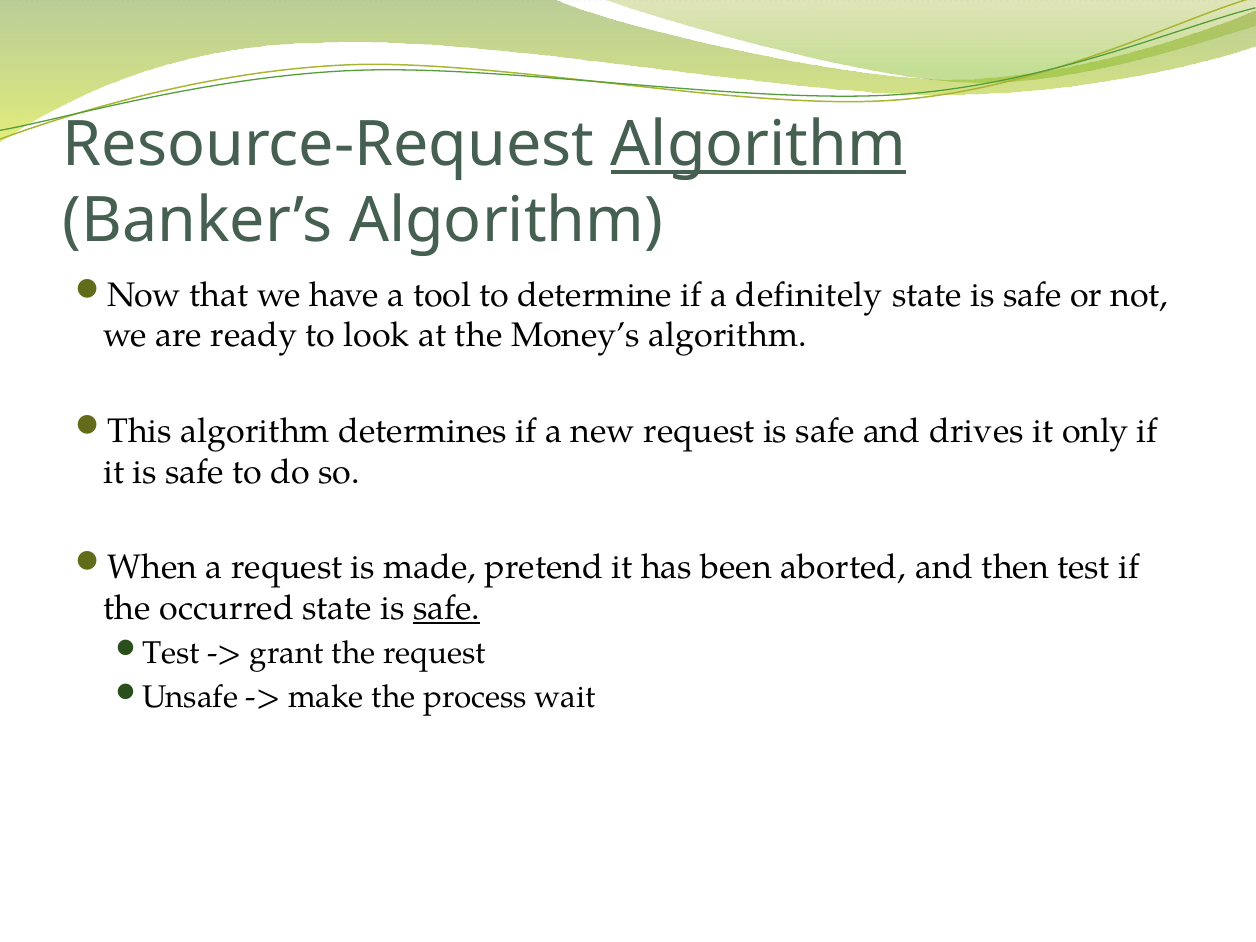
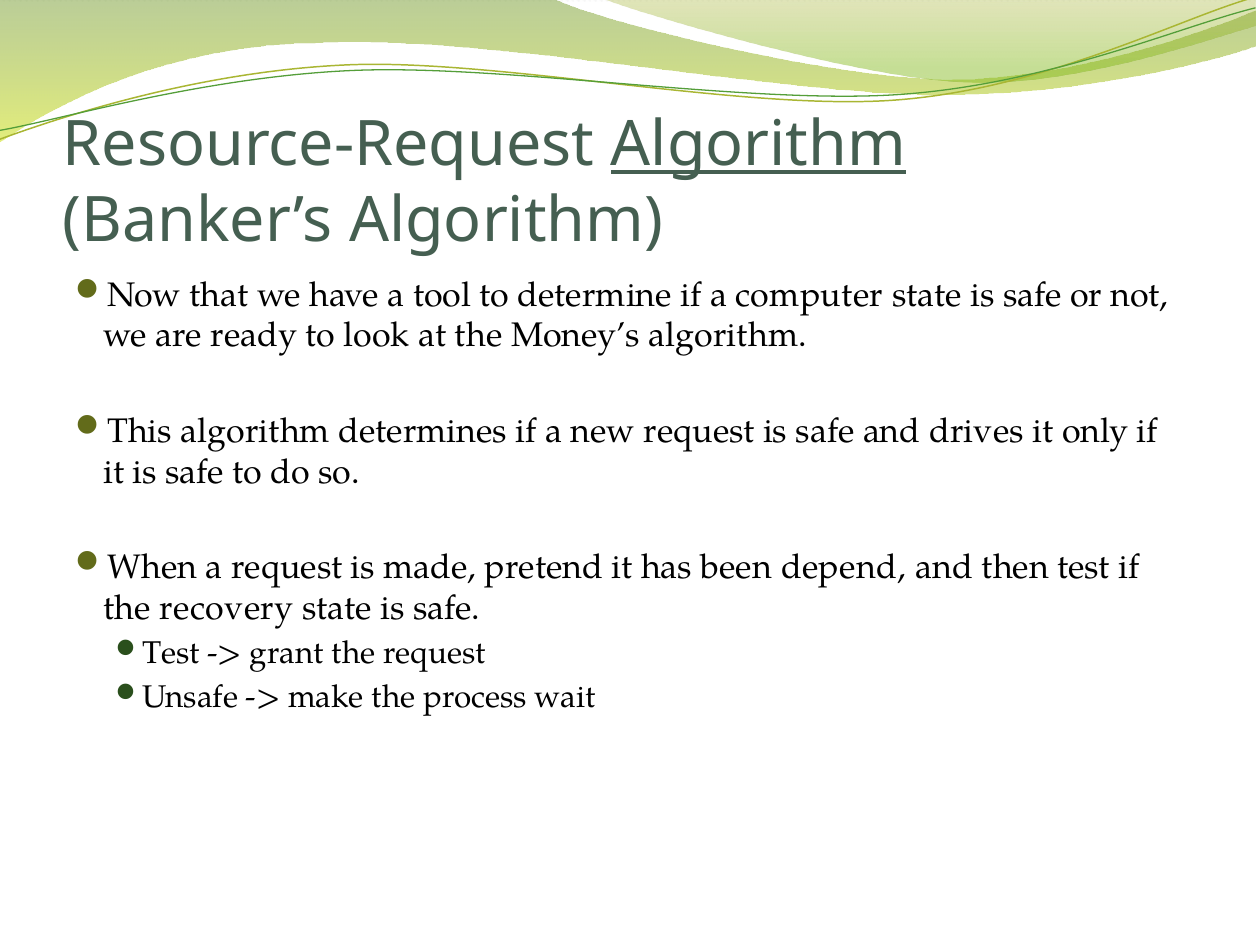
definitely: definitely -> computer (809, 295)
aborted: aborted -> depend (843, 567)
occurred: occurred -> recovery (227, 608)
safe underline: present -> none (447, 608)
